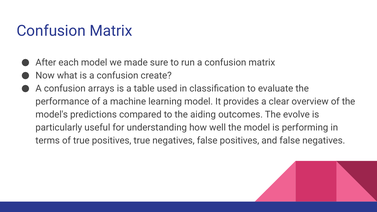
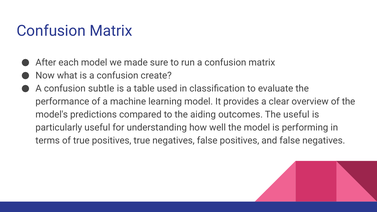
arrays: arrays -> subtle (101, 88)
The evolve: evolve -> useful (296, 114)
